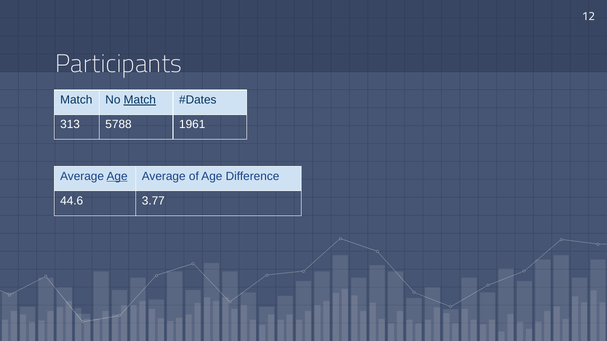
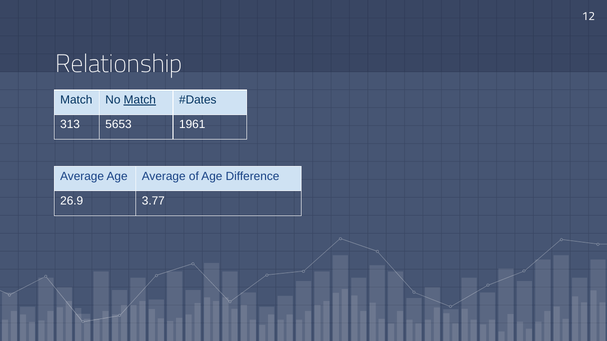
Participants: Participants -> Relationship (119, 64)
5788: 5788 -> 5653 (119, 125)
Age underline: present -> none (117, 176)
44.6: 44.6 -> 26.9 (72, 201)
